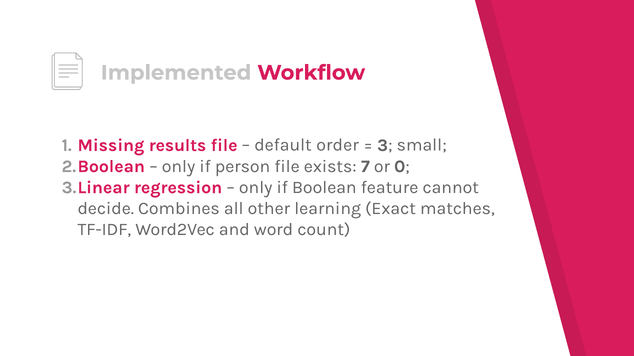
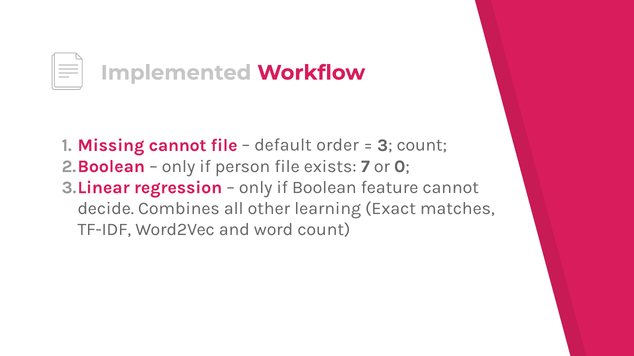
Missing results: results -> cannot (178, 145)
3 small: small -> count (422, 145)
